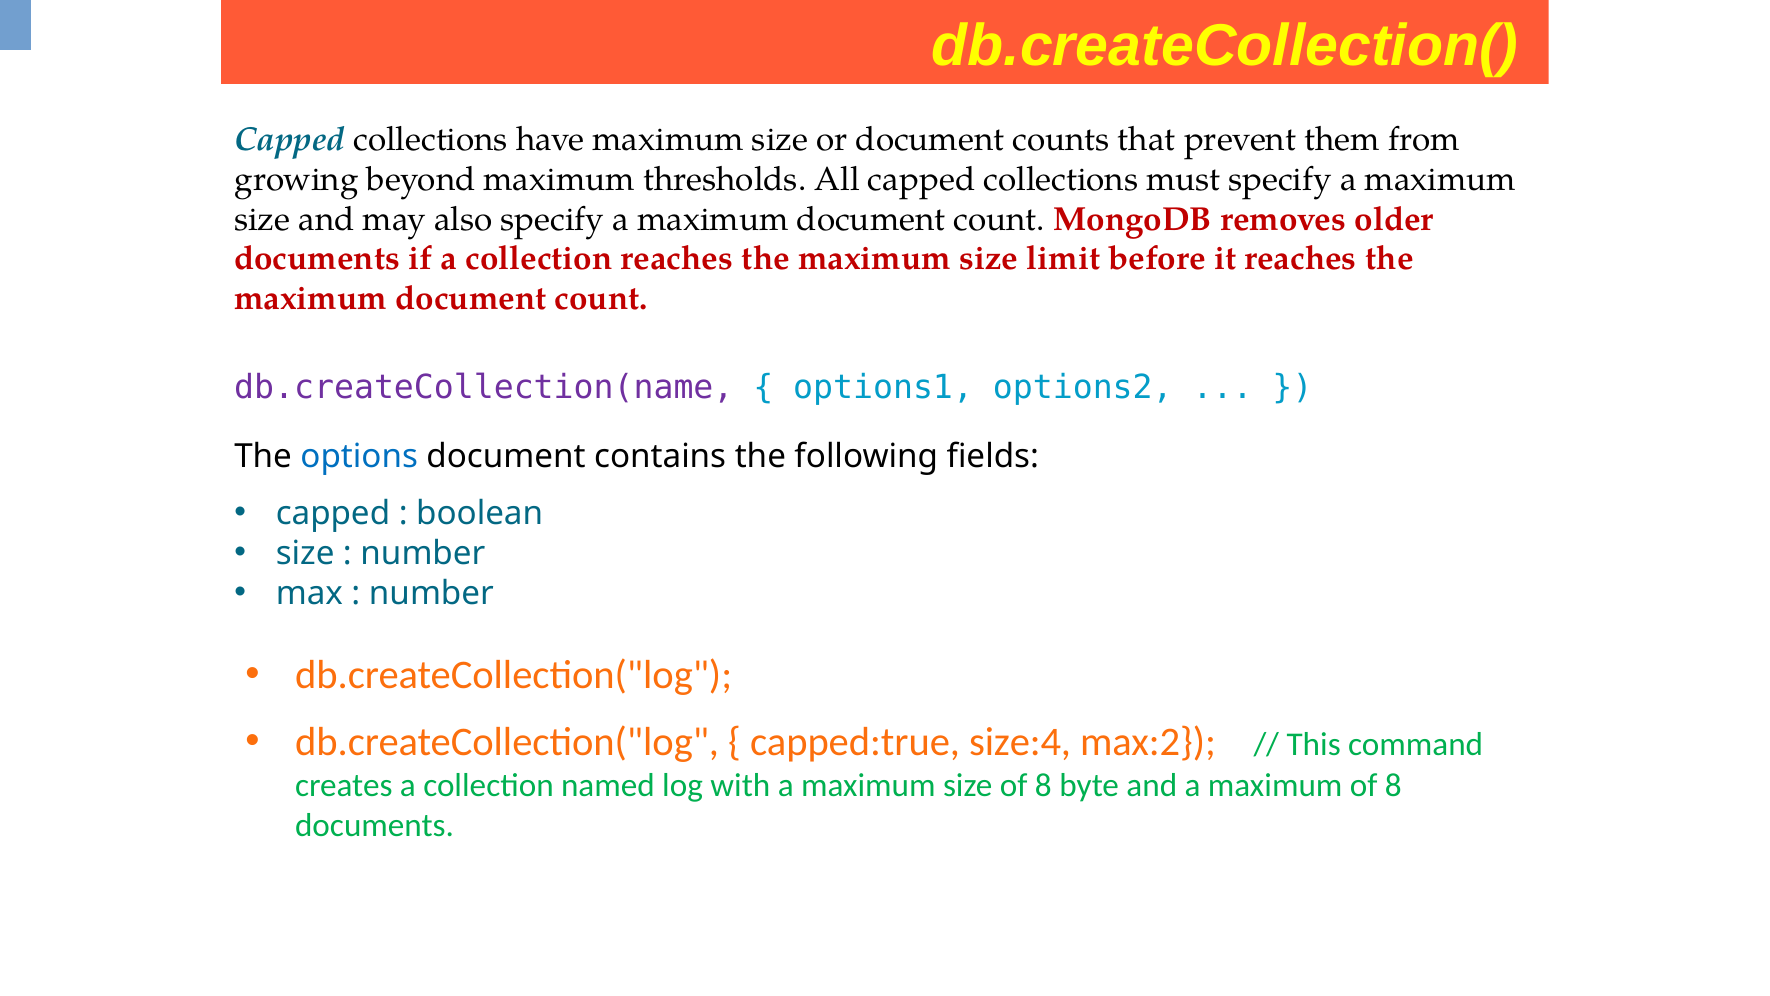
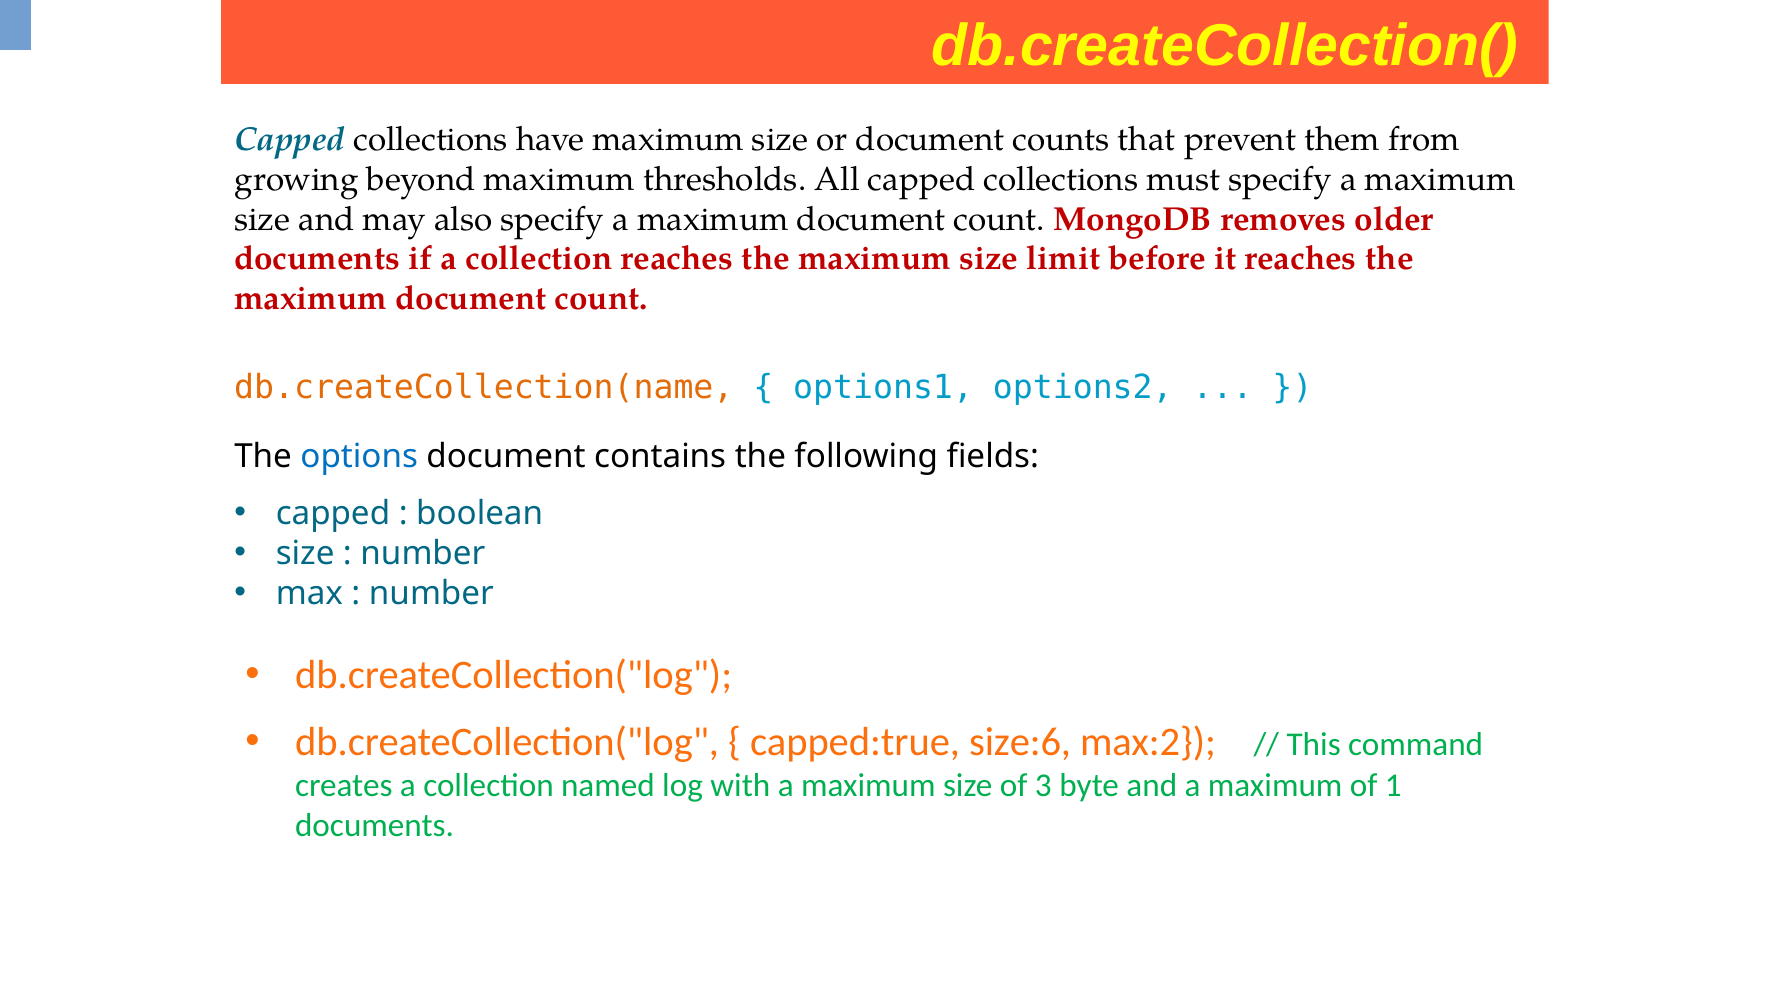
db.createCollection(name colour: purple -> orange (484, 388)
size:4: size:4 -> size:6 (1020, 742)
size of 8: 8 -> 3 (1043, 785)
maximum of 8: 8 -> 1 (1393, 785)
